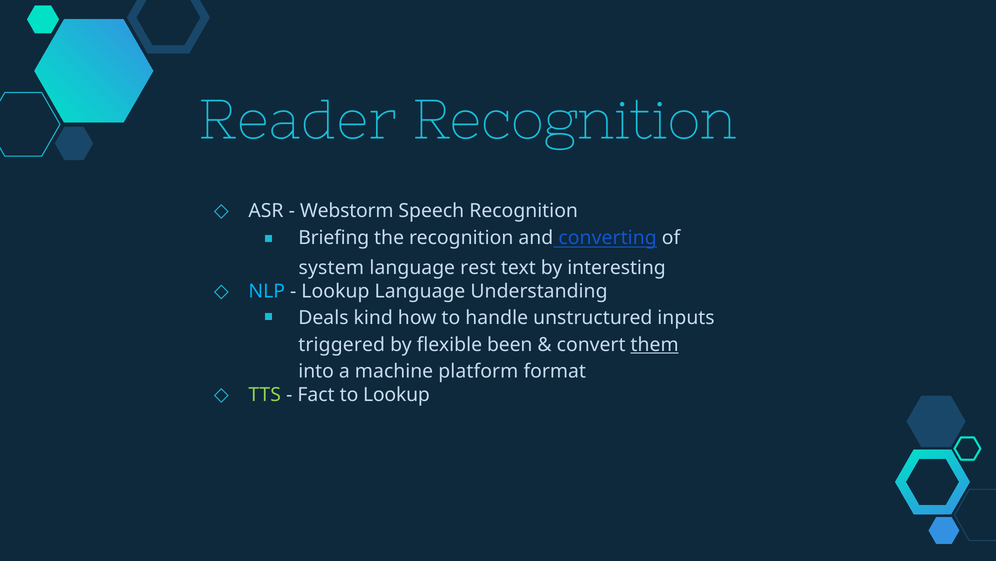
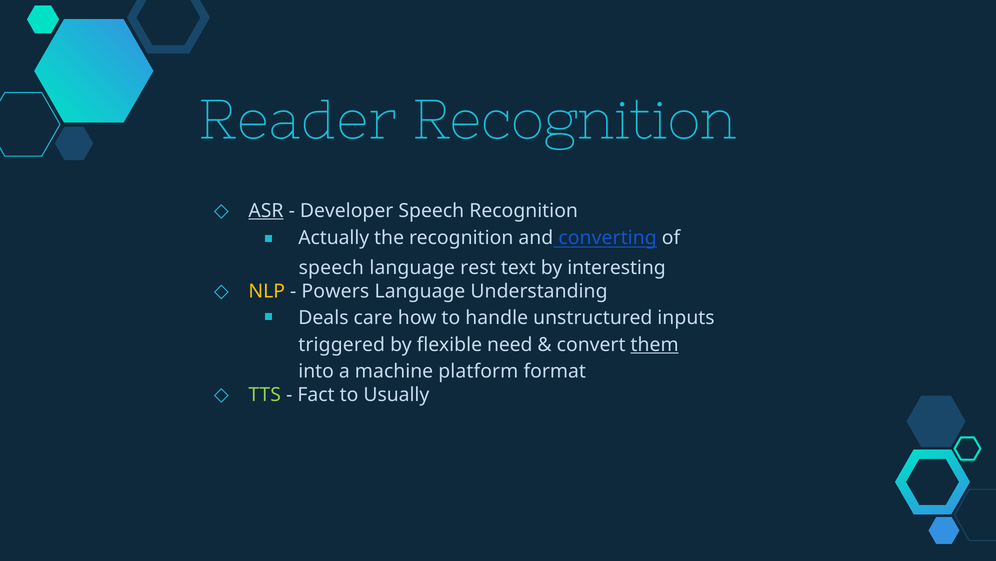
ASR underline: none -> present (266, 210)
Webstorm: Webstorm -> Developer (347, 210)
Briefing: Briefing -> Actually (334, 238)
system: system -> speech (331, 268)
NLP colour: light blue -> yellow (267, 291)
Lookup: Lookup -> Powers (335, 291)
kind: kind -> care (373, 317)
been: been -> need (510, 344)
to Lookup: Lookup -> Usually (396, 394)
